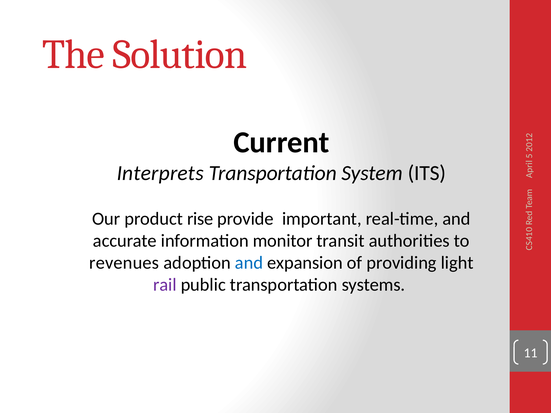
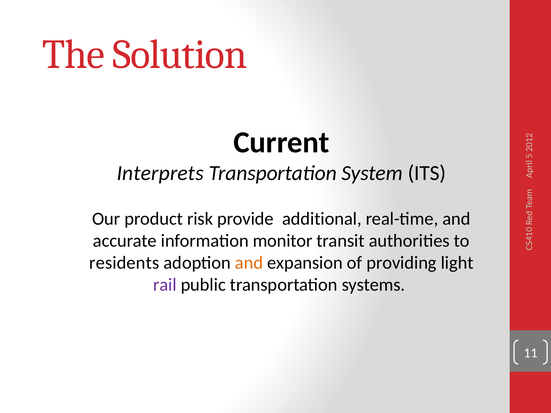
rise: rise -> risk (200, 219)
important: important -> additional (322, 219)
revenues: revenues -> residents (124, 263)
and colour: blue -> orange (249, 263)
